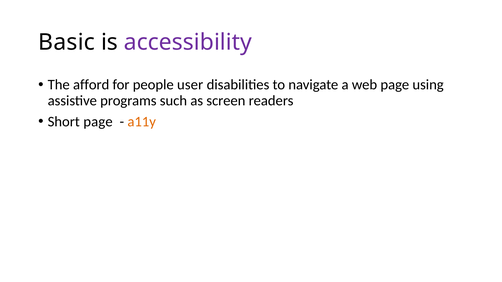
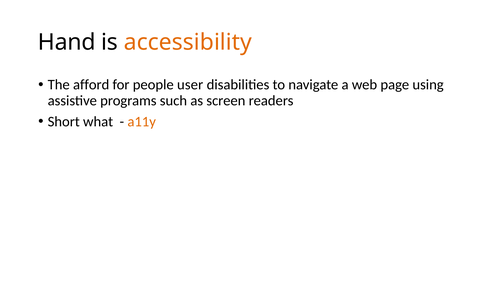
Basic: Basic -> Hand (67, 42)
accessibility colour: purple -> orange (188, 42)
Short page: page -> what (98, 122)
